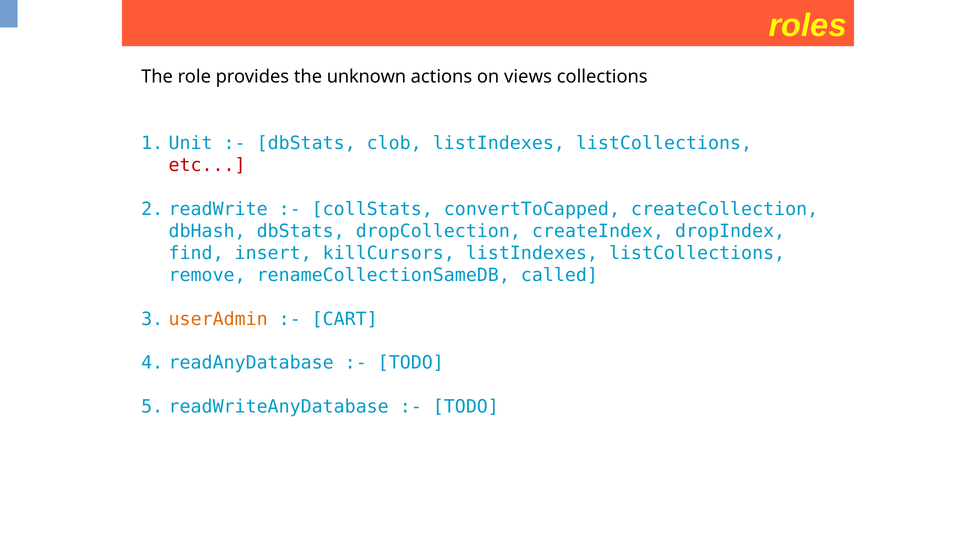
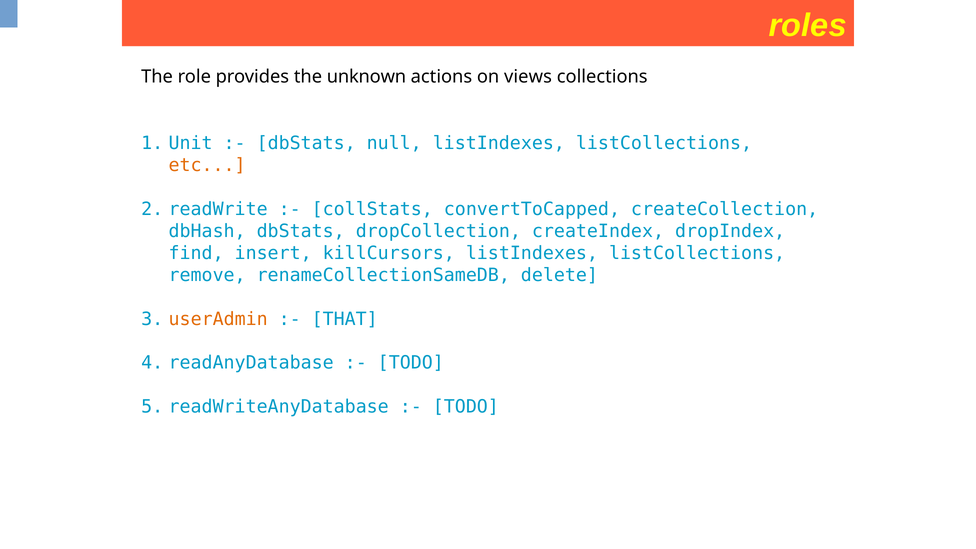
clob: clob -> null (394, 143)
etc colour: red -> orange (207, 165)
called: called -> delete (559, 275)
CART: CART -> THAT (345, 319)
